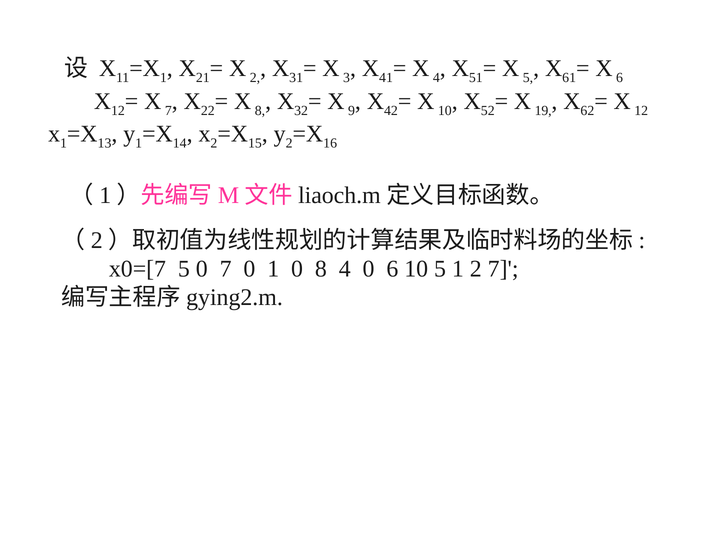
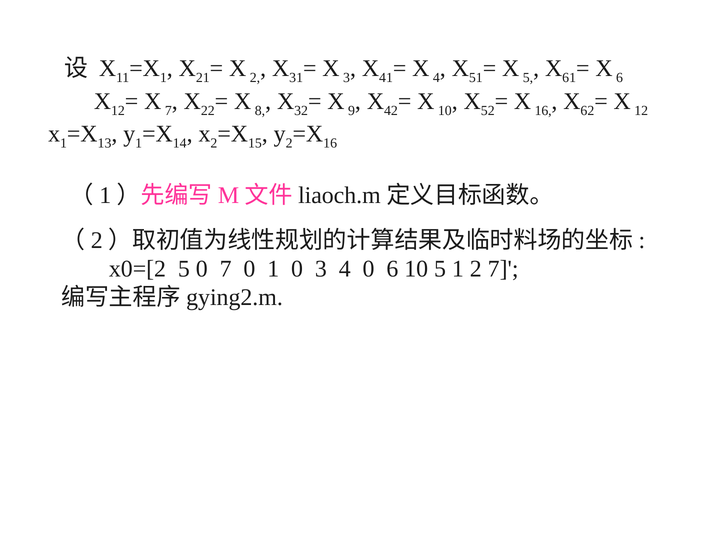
X 19: 19 -> 16 (543, 110)
x0=[7: x0=[7 -> x0=[2 (138, 269)
0 8: 8 -> 3 (321, 269)
